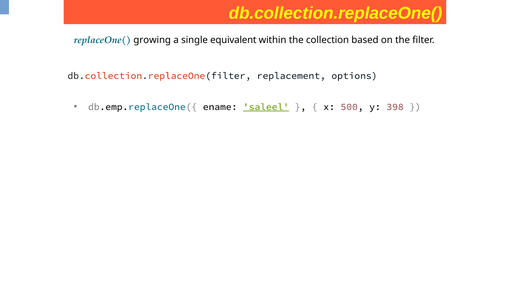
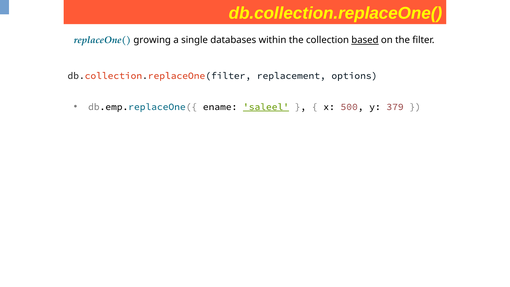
equivalent: equivalent -> databases (233, 40)
based underline: none -> present (365, 40)
398: 398 -> 379 (395, 107)
